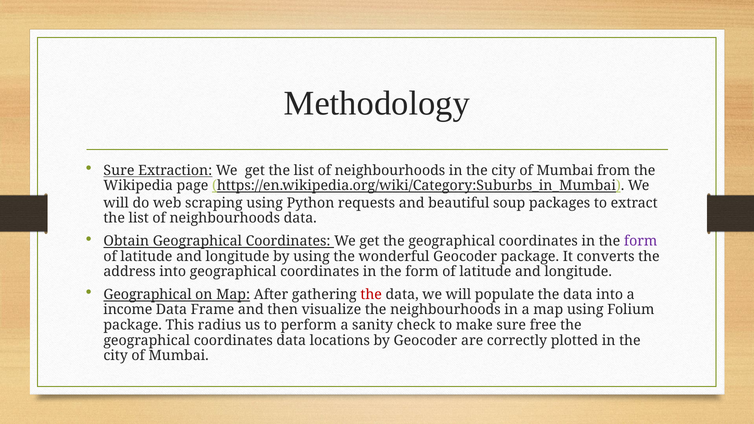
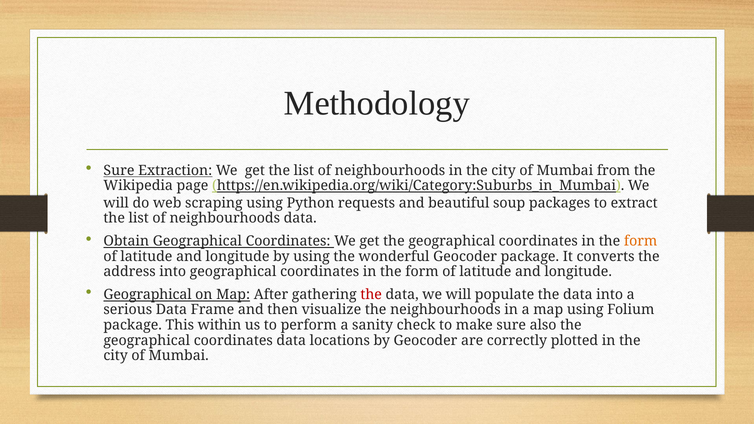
form colour: purple -> orange (641, 241)
income: income -> serious (128, 310)
radius: radius -> within (220, 325)
free: free -> also (543, 325)
